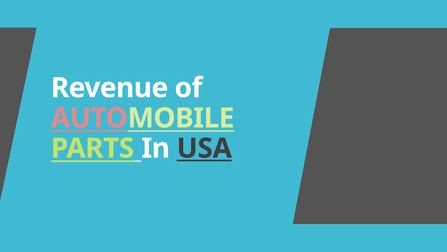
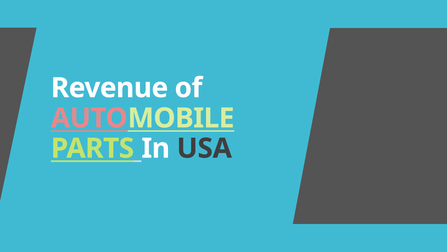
USA underline: present -> none (204, 148)
